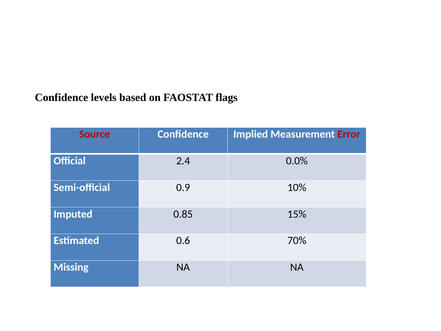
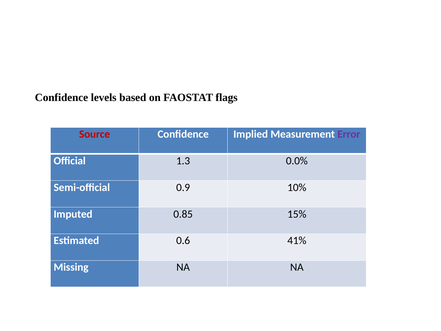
Error colour: red -> purple (349, 134)
2.4: 2.4 -> 1.3 (183, 161)
70%: 70% -> 41% (297, 241)
